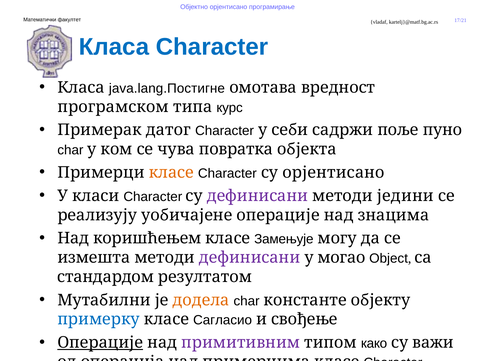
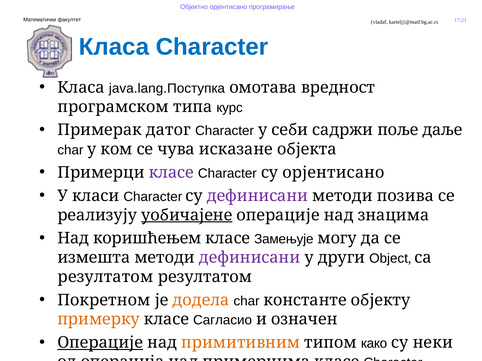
java.lang.Постигне: java.lang.Постигне -> java.lang.Поступка (167, 88)
пуно: пуно -> даље (442, 130)
повратка: повратка -> исказане (236, 149)
класе colour: orange -> purple (171, 173)
једини: једини -> позива (405, 196)
уобичајене underline: none -> present (187, 215)
могао: могао -> други (341, 258)
стандардом: стандардом -> резултатом (105, 277)
Мутабилни: Мутабилни -> Покретном (104, 301)
примерку colour: blue -> orange (99, 320)
свођење: свођење -> означен (304, 320)
примитивним colour: purple -> orange (241, 343)
важи: важи -> неки (433, 343)
